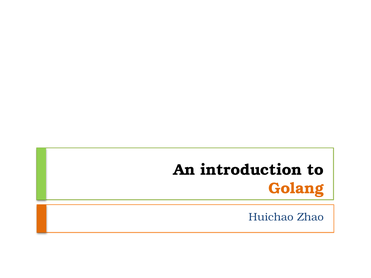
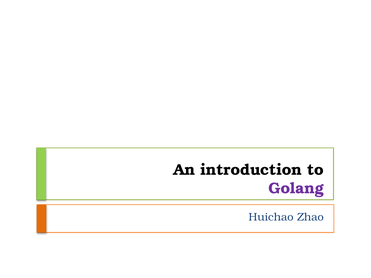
Golang colour: orange -> purple (296, 189)
